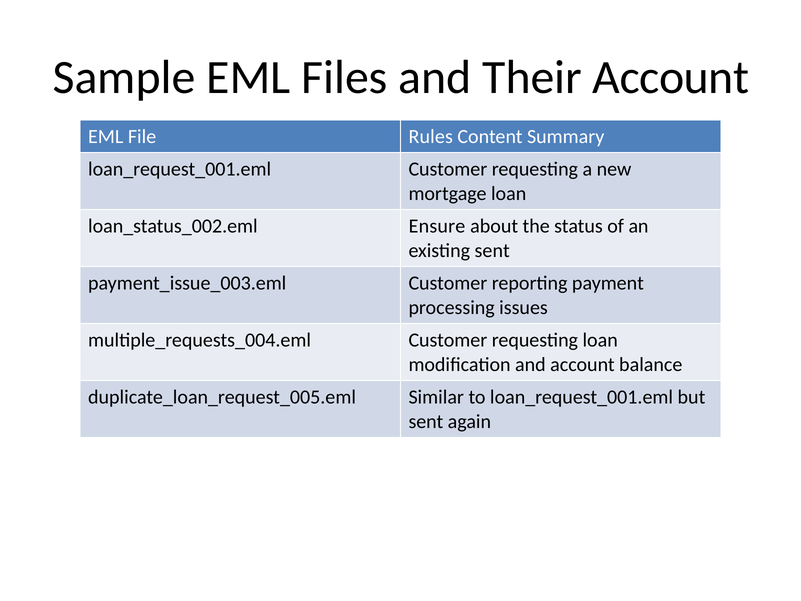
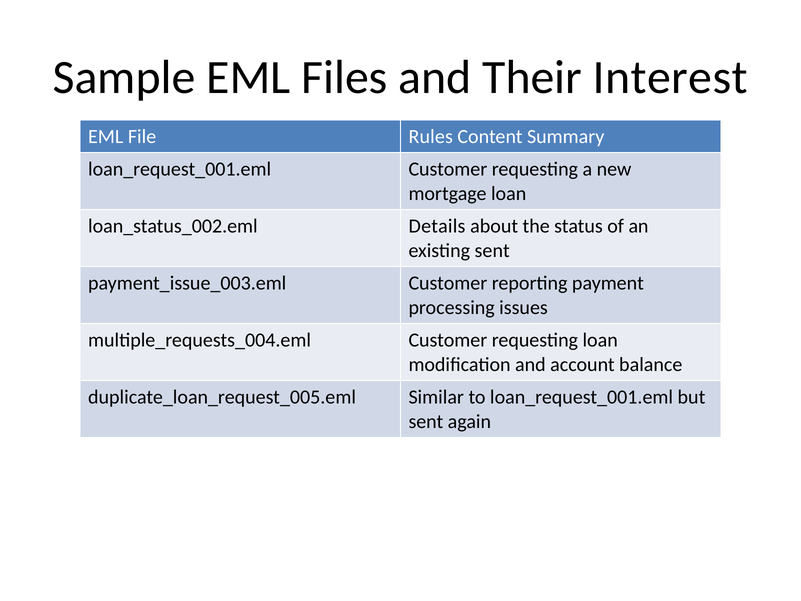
Their Account: Account -> Interest (670, 77)
Ensure: Ensure -> Details (437, 226)
